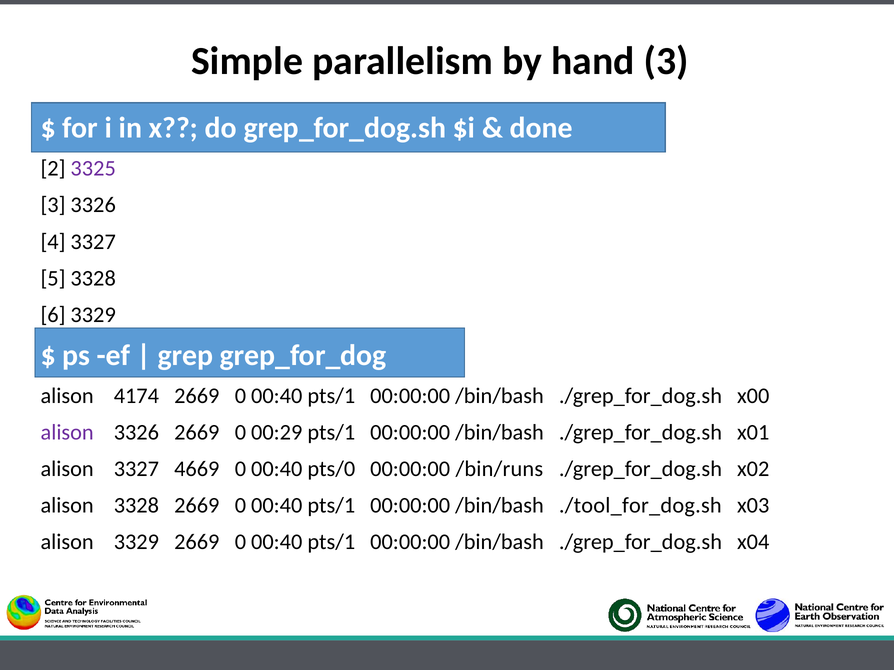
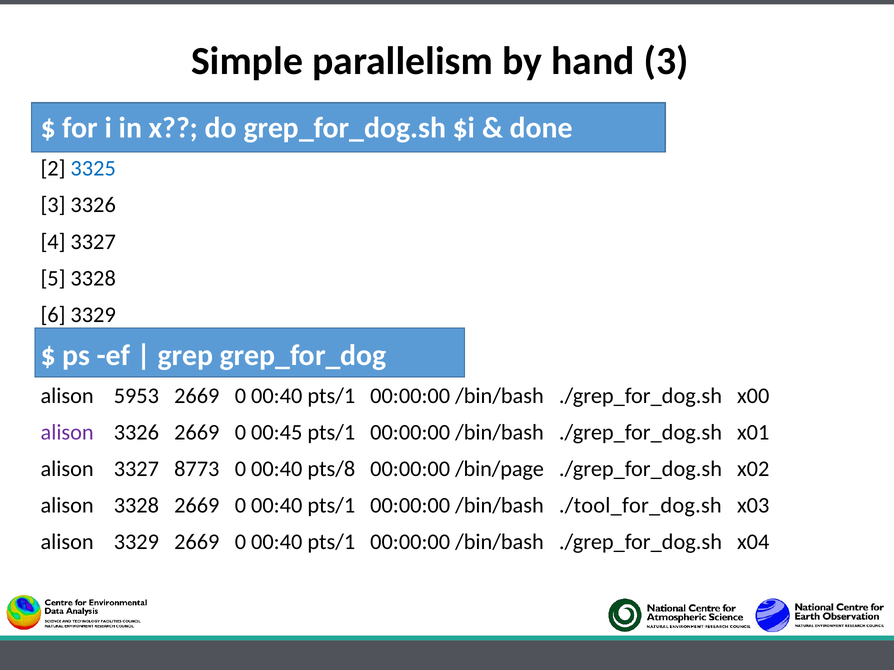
3325 colour: purple -> blue (93, 169)
4174: 4174 -> 5953 (136, 396)
00:29: 00:29 -> 00:45 (277, 433)
4669: 4669 -> 8773 (197, 469)
pts/0: pts/0 -> pts/8 (331, 469)
/bin/runs: /bin/runs -> /bin/page (500, 469)
